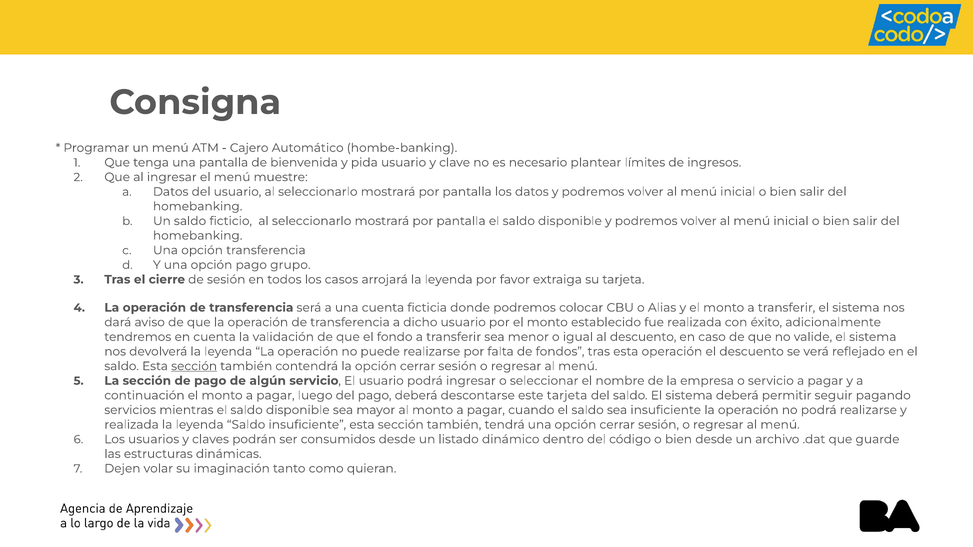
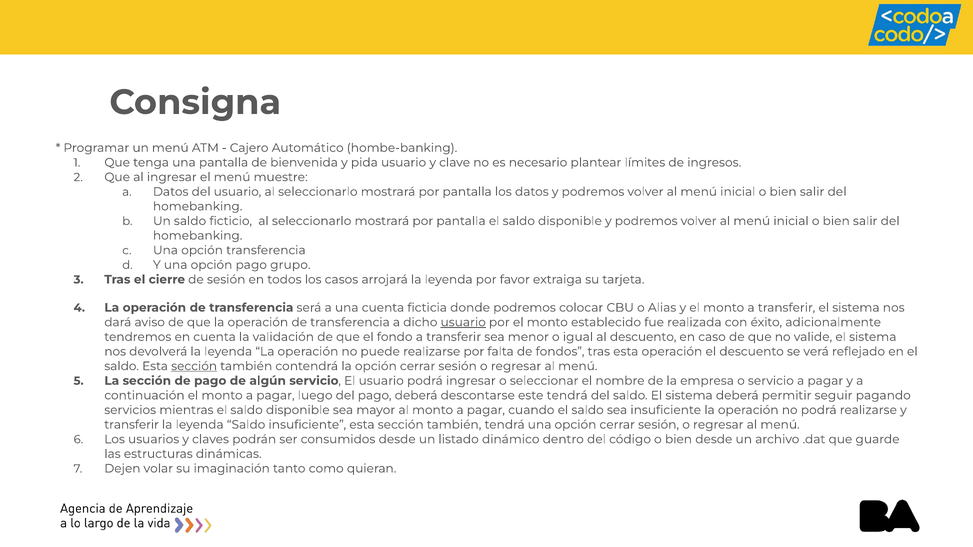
usuario underline: none -> present (463, 322)
este tarjeta: tarjeta -> tendrá (567, 396)
realizada: realizada -> transferir (132, 425)
